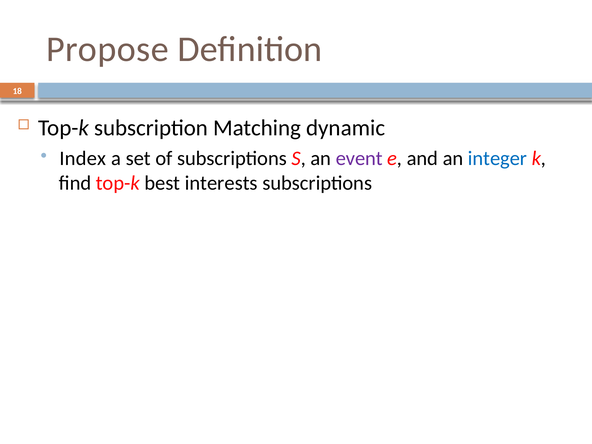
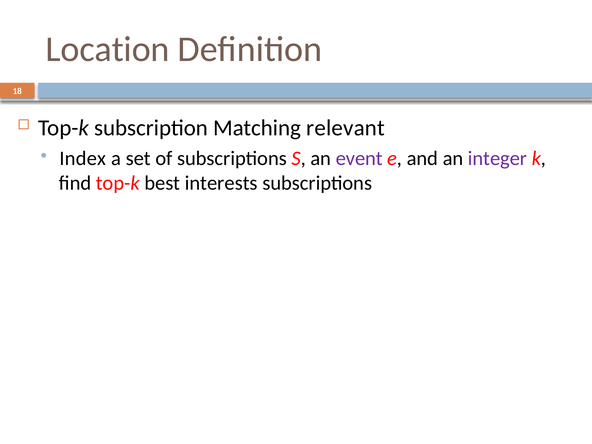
Propose: Propose -> Location (108, 49)
dynamic: dynamic -> relevant (346, 128)
integer colour: blue -> purple (498, 158)
